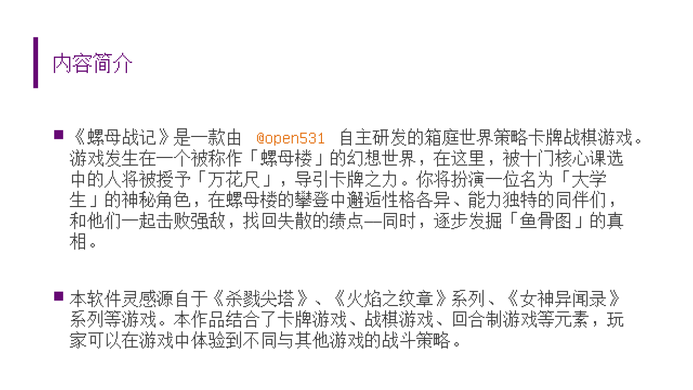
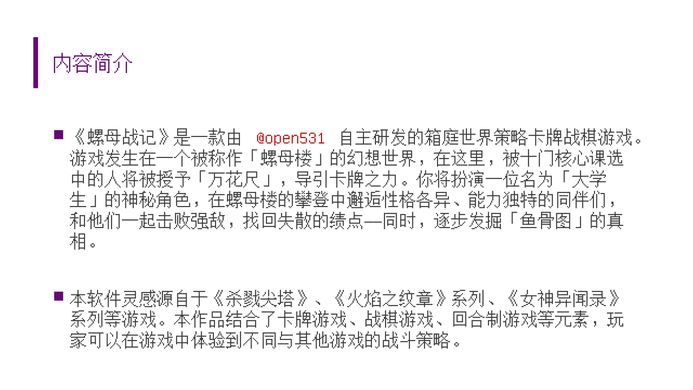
@open531 colour: orange -> red (291, 138)
